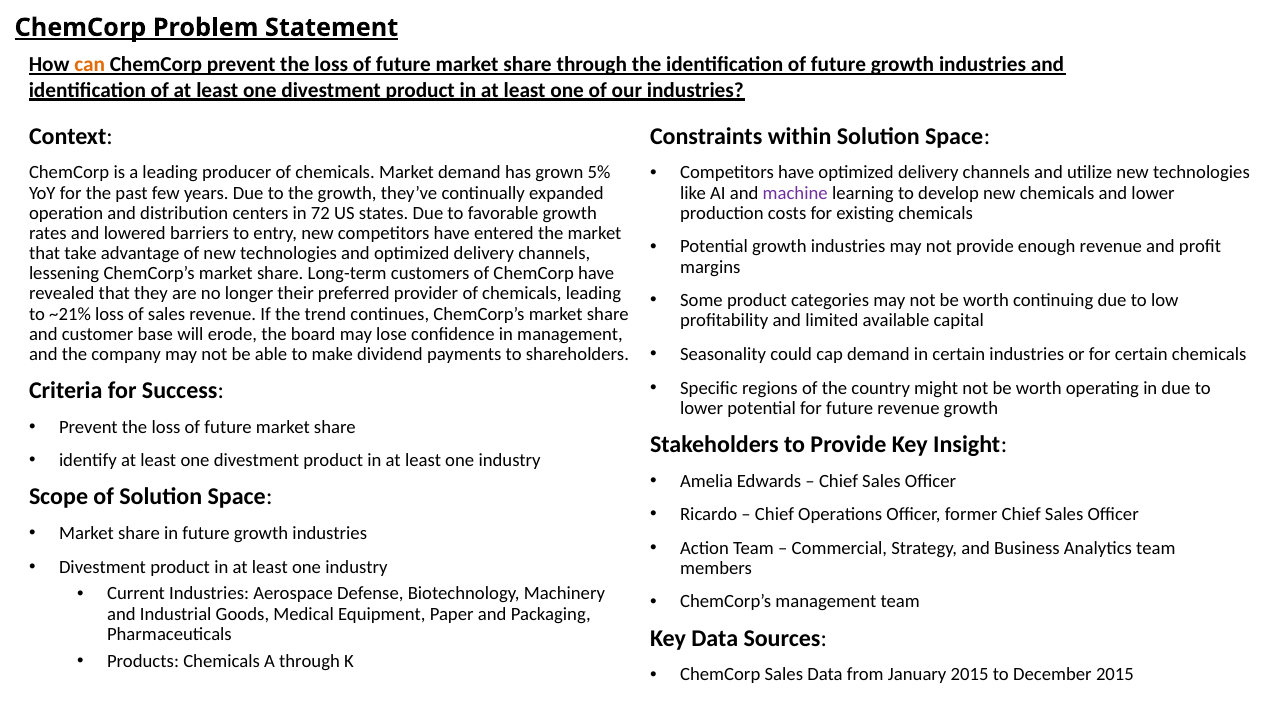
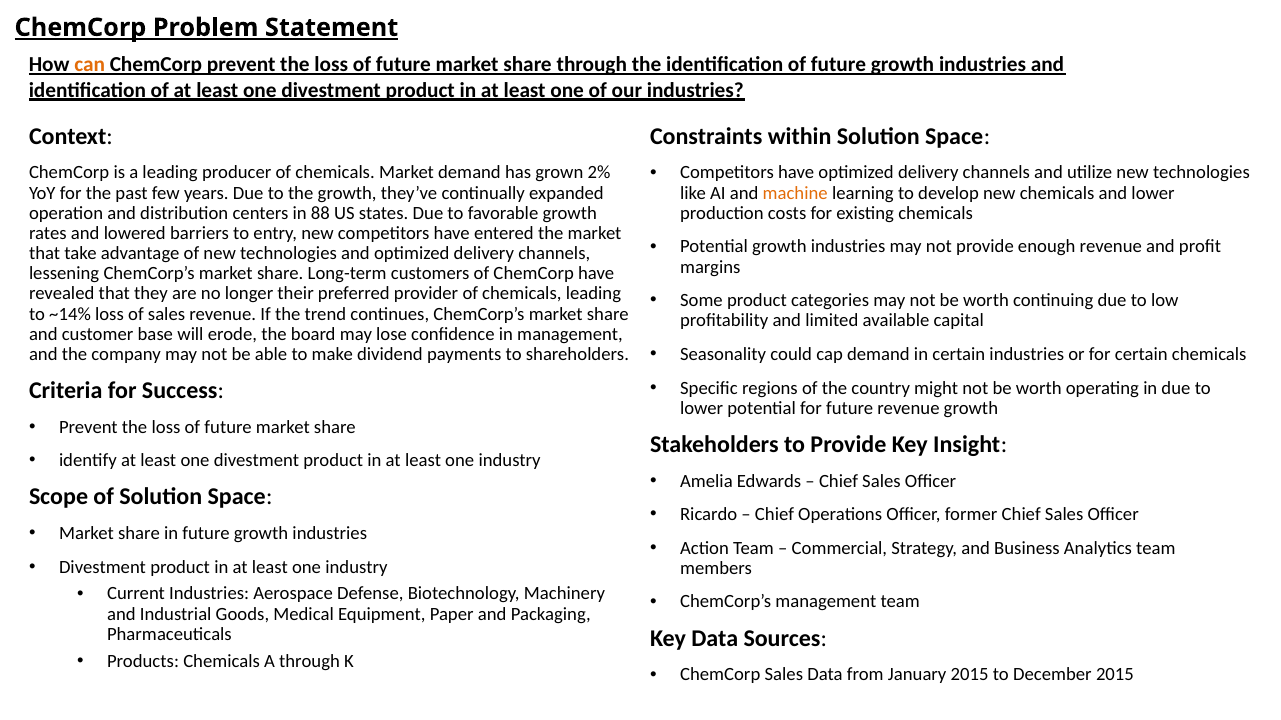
5%: 5% -> 2% (599, 173)
machine colour: purple -> orange (795, 193)
72: 72 -> 88 (320, 213)
~21%: ~21% -> ~14% (70, 314)
